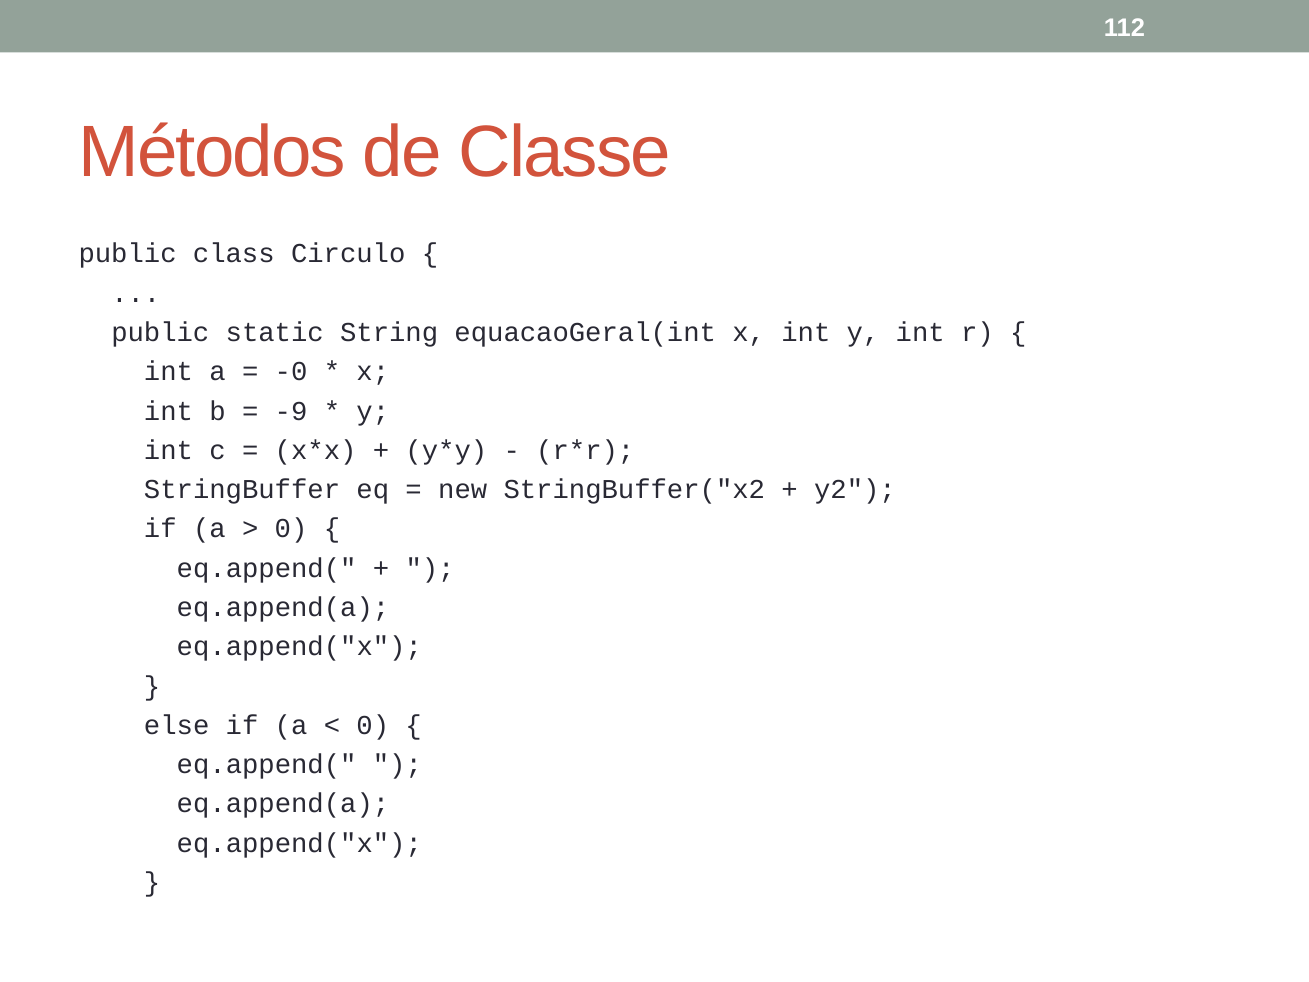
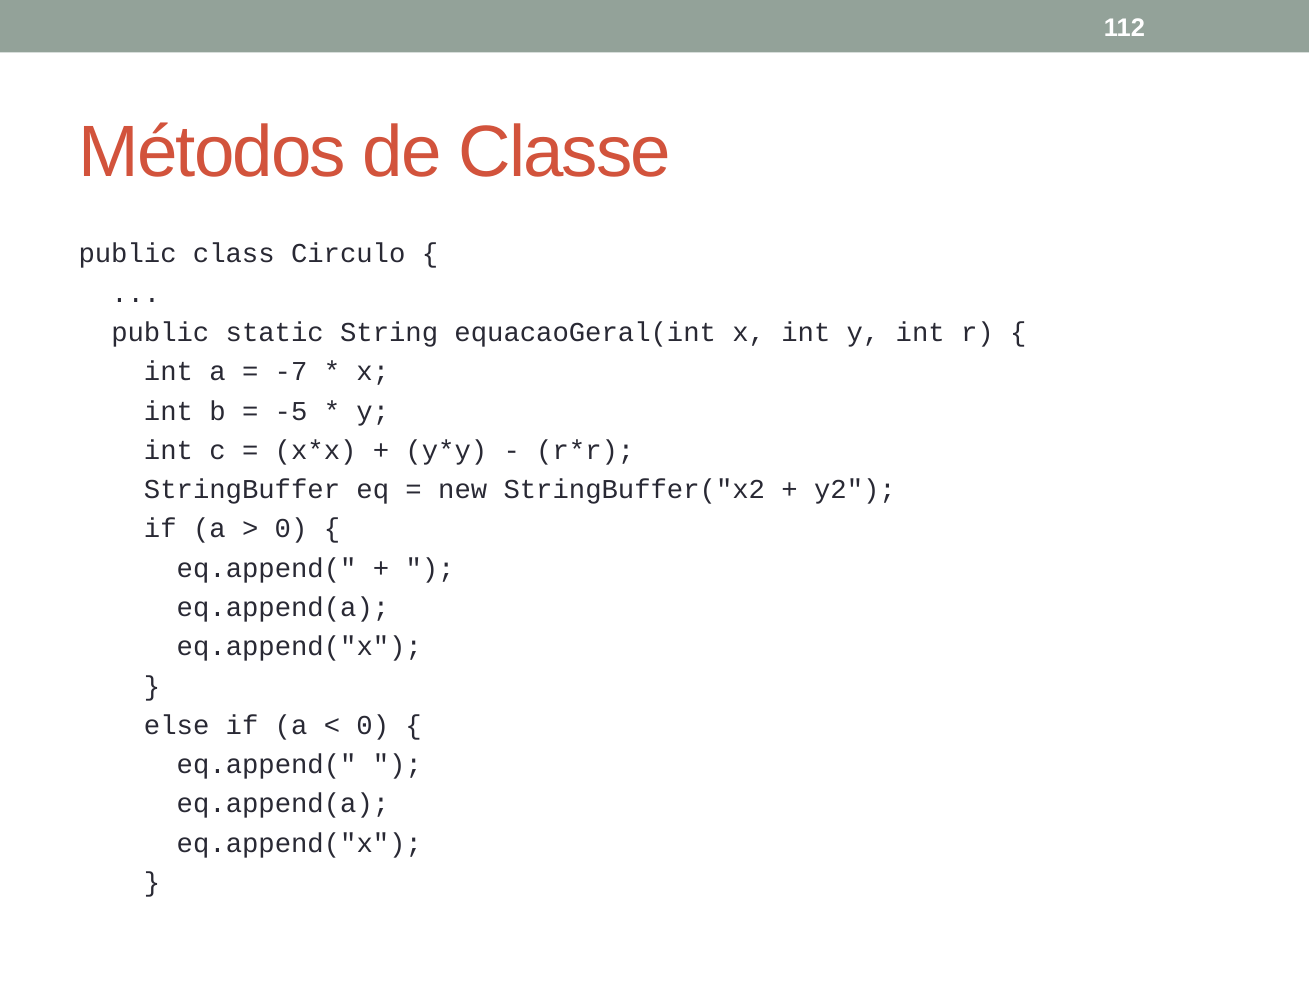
-0: -0 -> -7 (291, 372)
-9: -9 -> -5 (291, 411)
